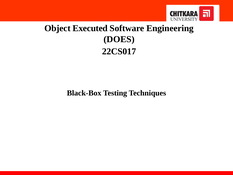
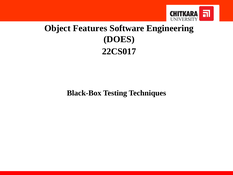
Executed: Executed -> Features (90, 28)
